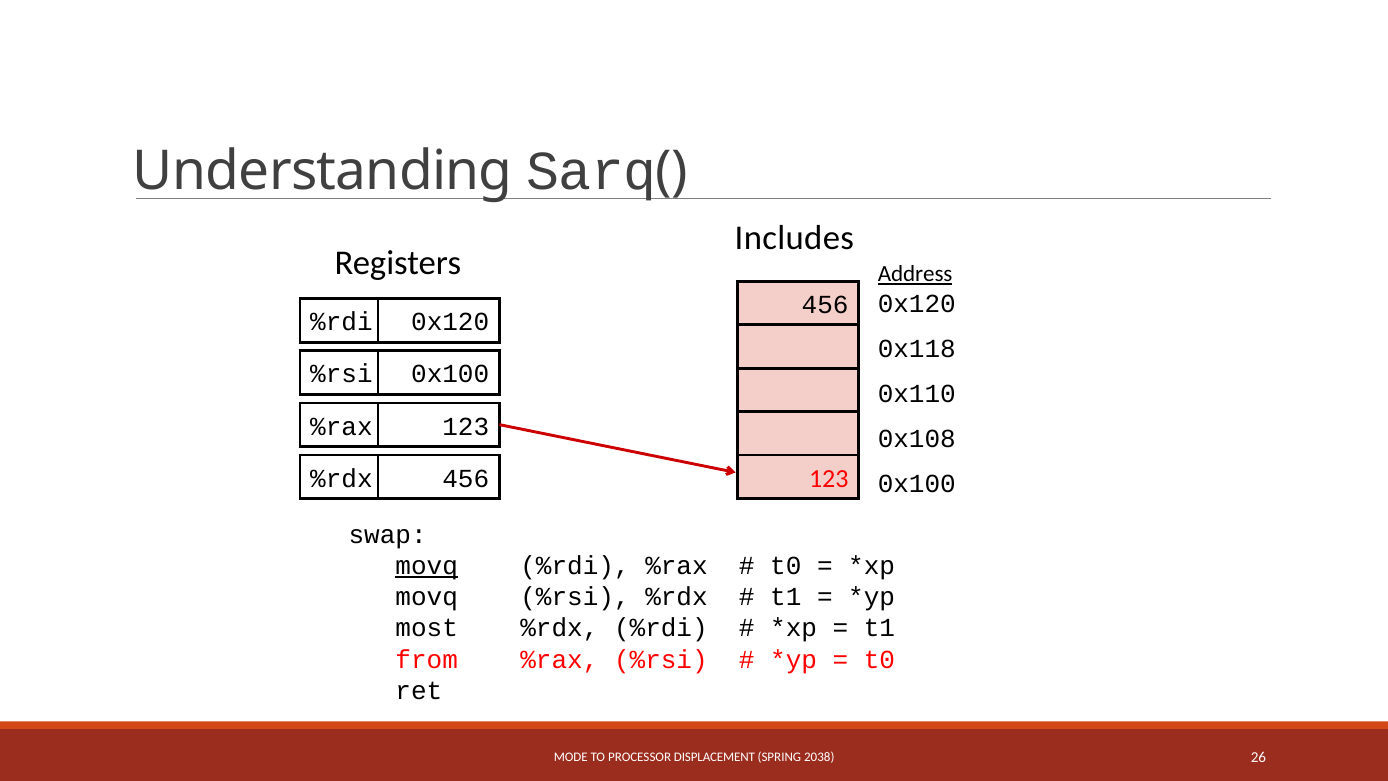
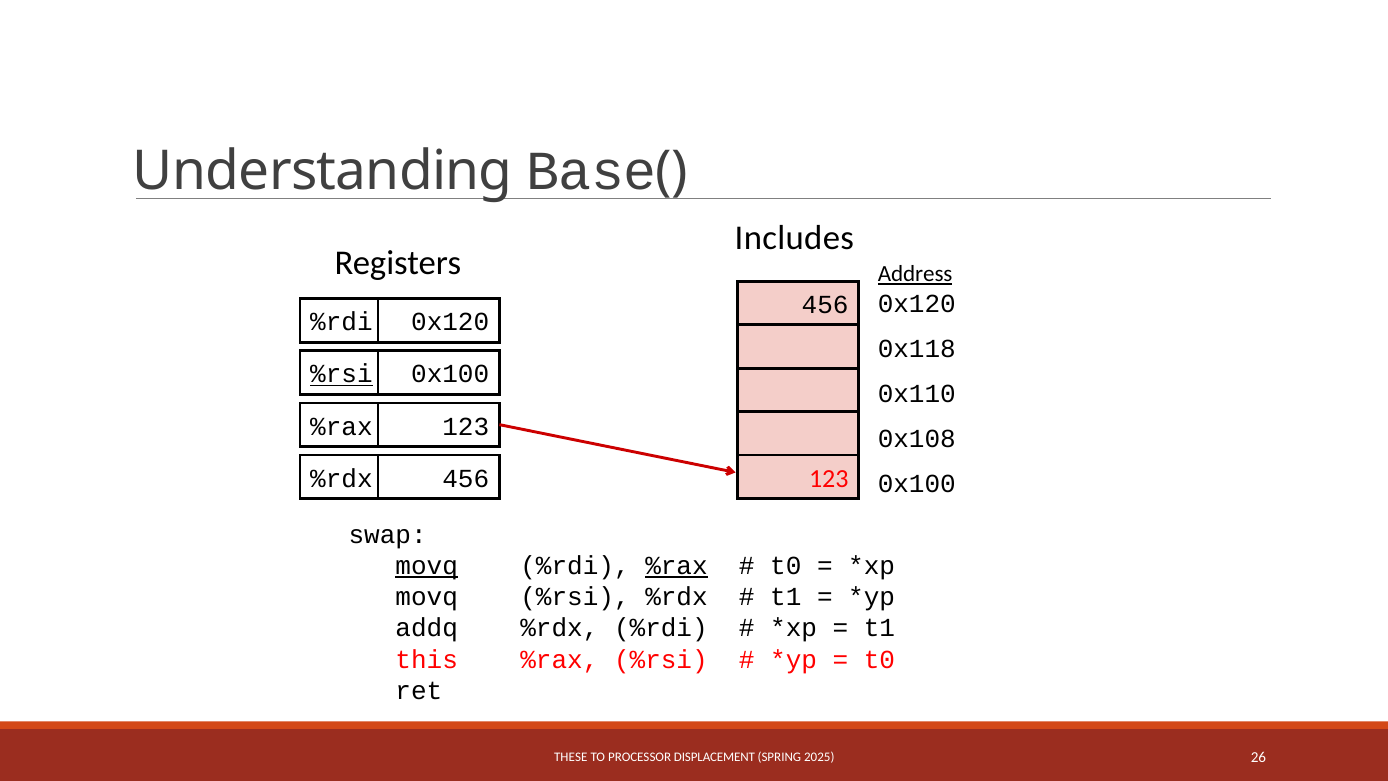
Sarq: Sarq -> Base (591, 172)
%rsi underline: none -> present (341, 374)
%rax underline: none -> present (676, 566)
most: most -> addq (427, 628)
from: from -> this (427, 659)
MODE: MODE -> THESE (571, 757)
2038: 2038 -> 2025 (819, 757)
